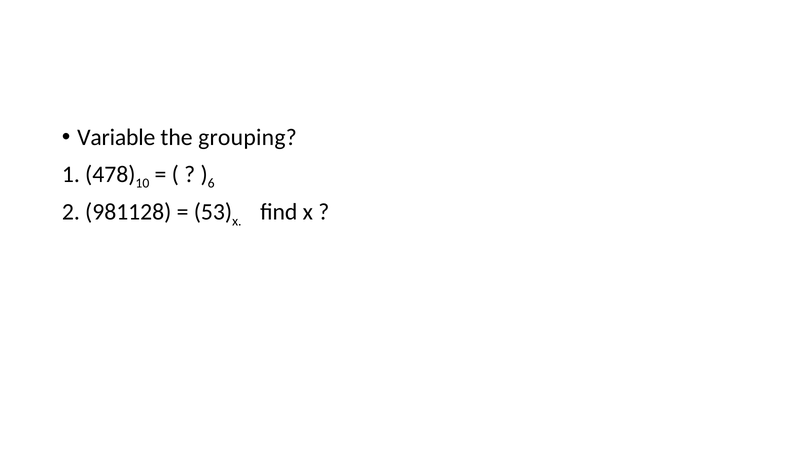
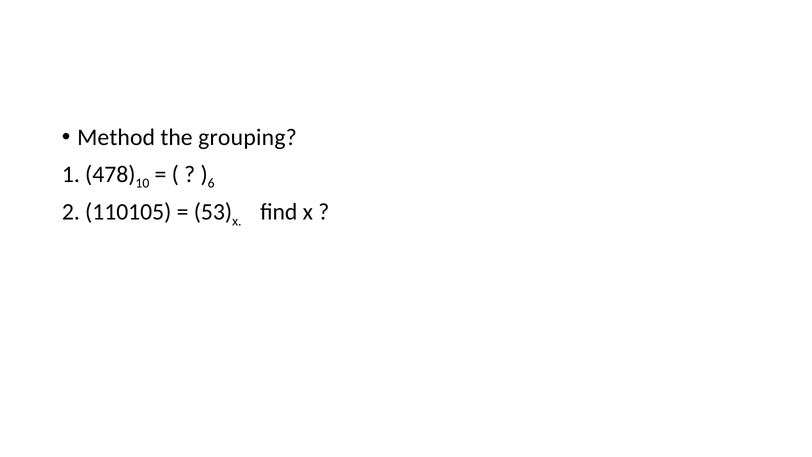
Variable: Variable -> Method (116, 137)
981128: 981128 -> 110105 (128, 212)
